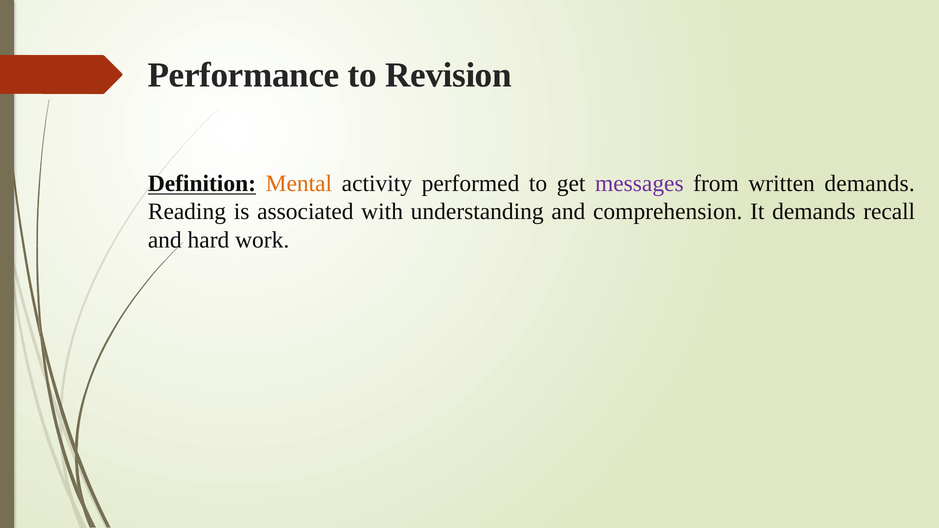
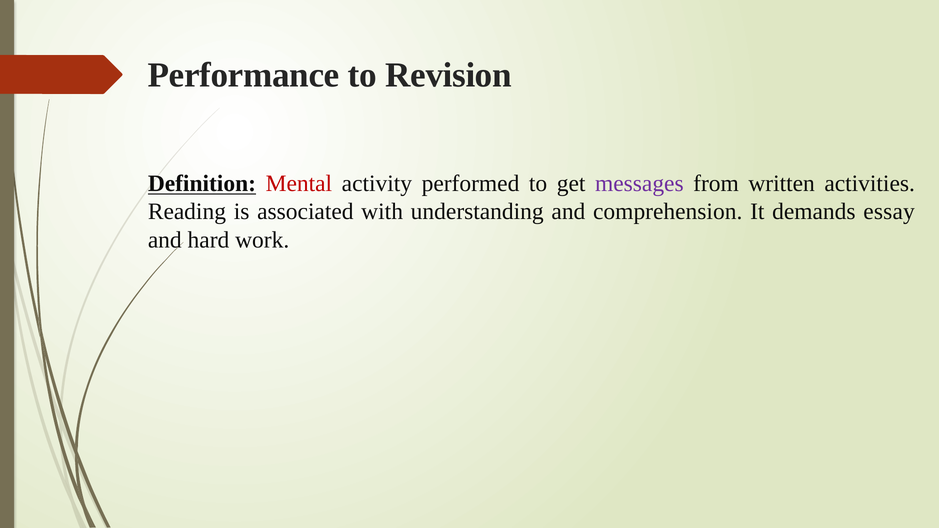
Mental colour: orange -> red (299, 184)
written demands: demands -> activities (870, 184)
recall: recall -> essay (889, 212)
